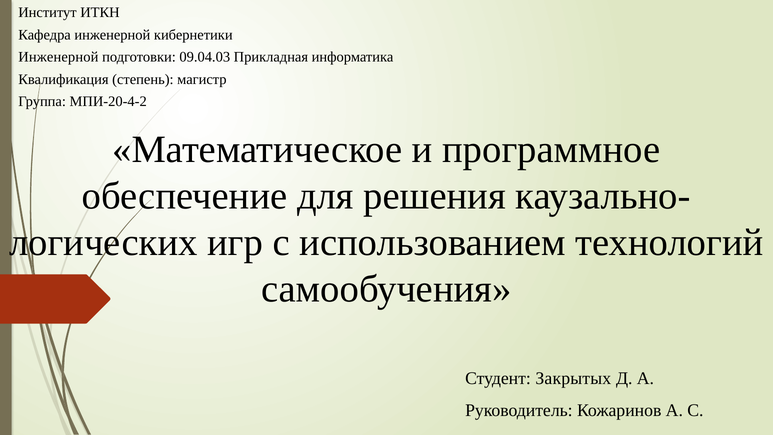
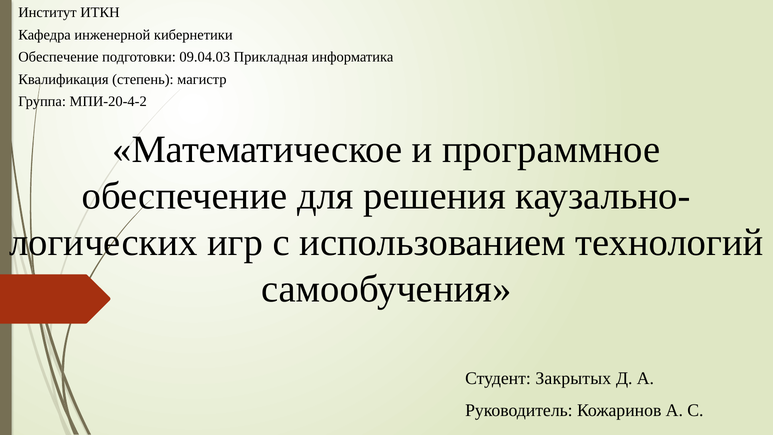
Инженерной: Инженерной -> Обеспечение (58, 57)
